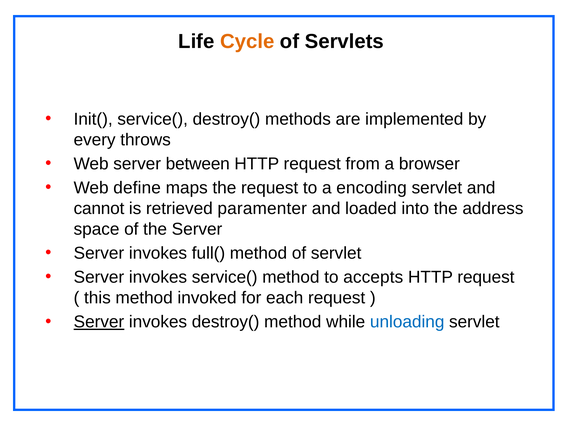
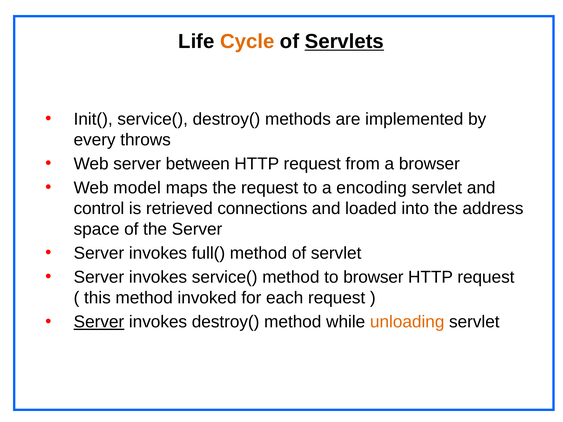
Servlets underline: none -> present (344, 41)
define: define -> model (137, 188)
cannot: cannot -> control (99, 209)
paramenter: paramenter -> connections (262, 209)
to accepts: accepts -> browser (373, 277)
unloading colour: blue -> orange (407, 322)
